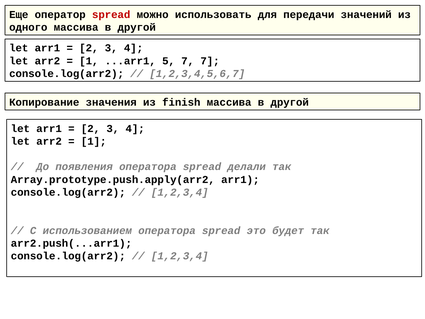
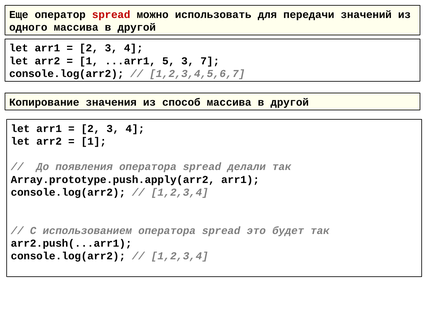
5 7: 7 -> 3 (188, 61)
finish: finish -> способ (181, 102)
